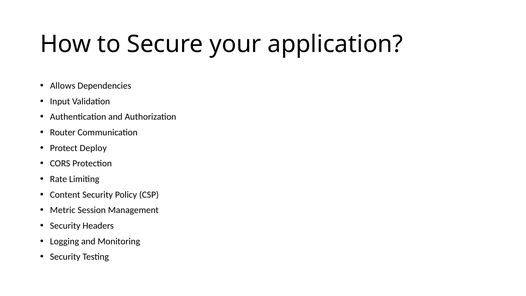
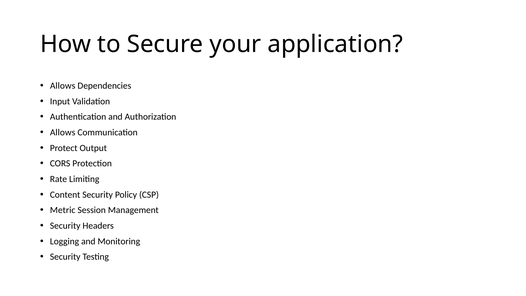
Router: Router -> Allows (63, 132)
Deploy: Deploy -> Output (93, 148)
